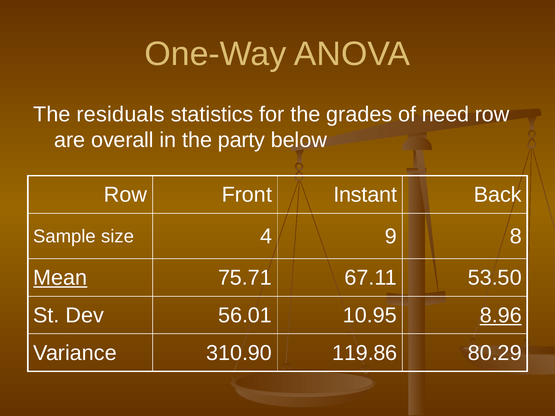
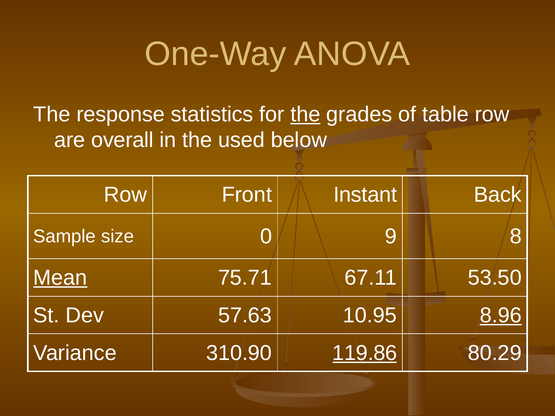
residuals: residuals -> response (121, 114)
the underline: none -> present (305, 114)
need: need -> table (445, 114)
party: party -> used (241, 140)
4: 4 -> 0 (266, 236)
56.01: 56.01 -> 57.63 (245, 316)
119.86 underline: none -> present (365, 353)
